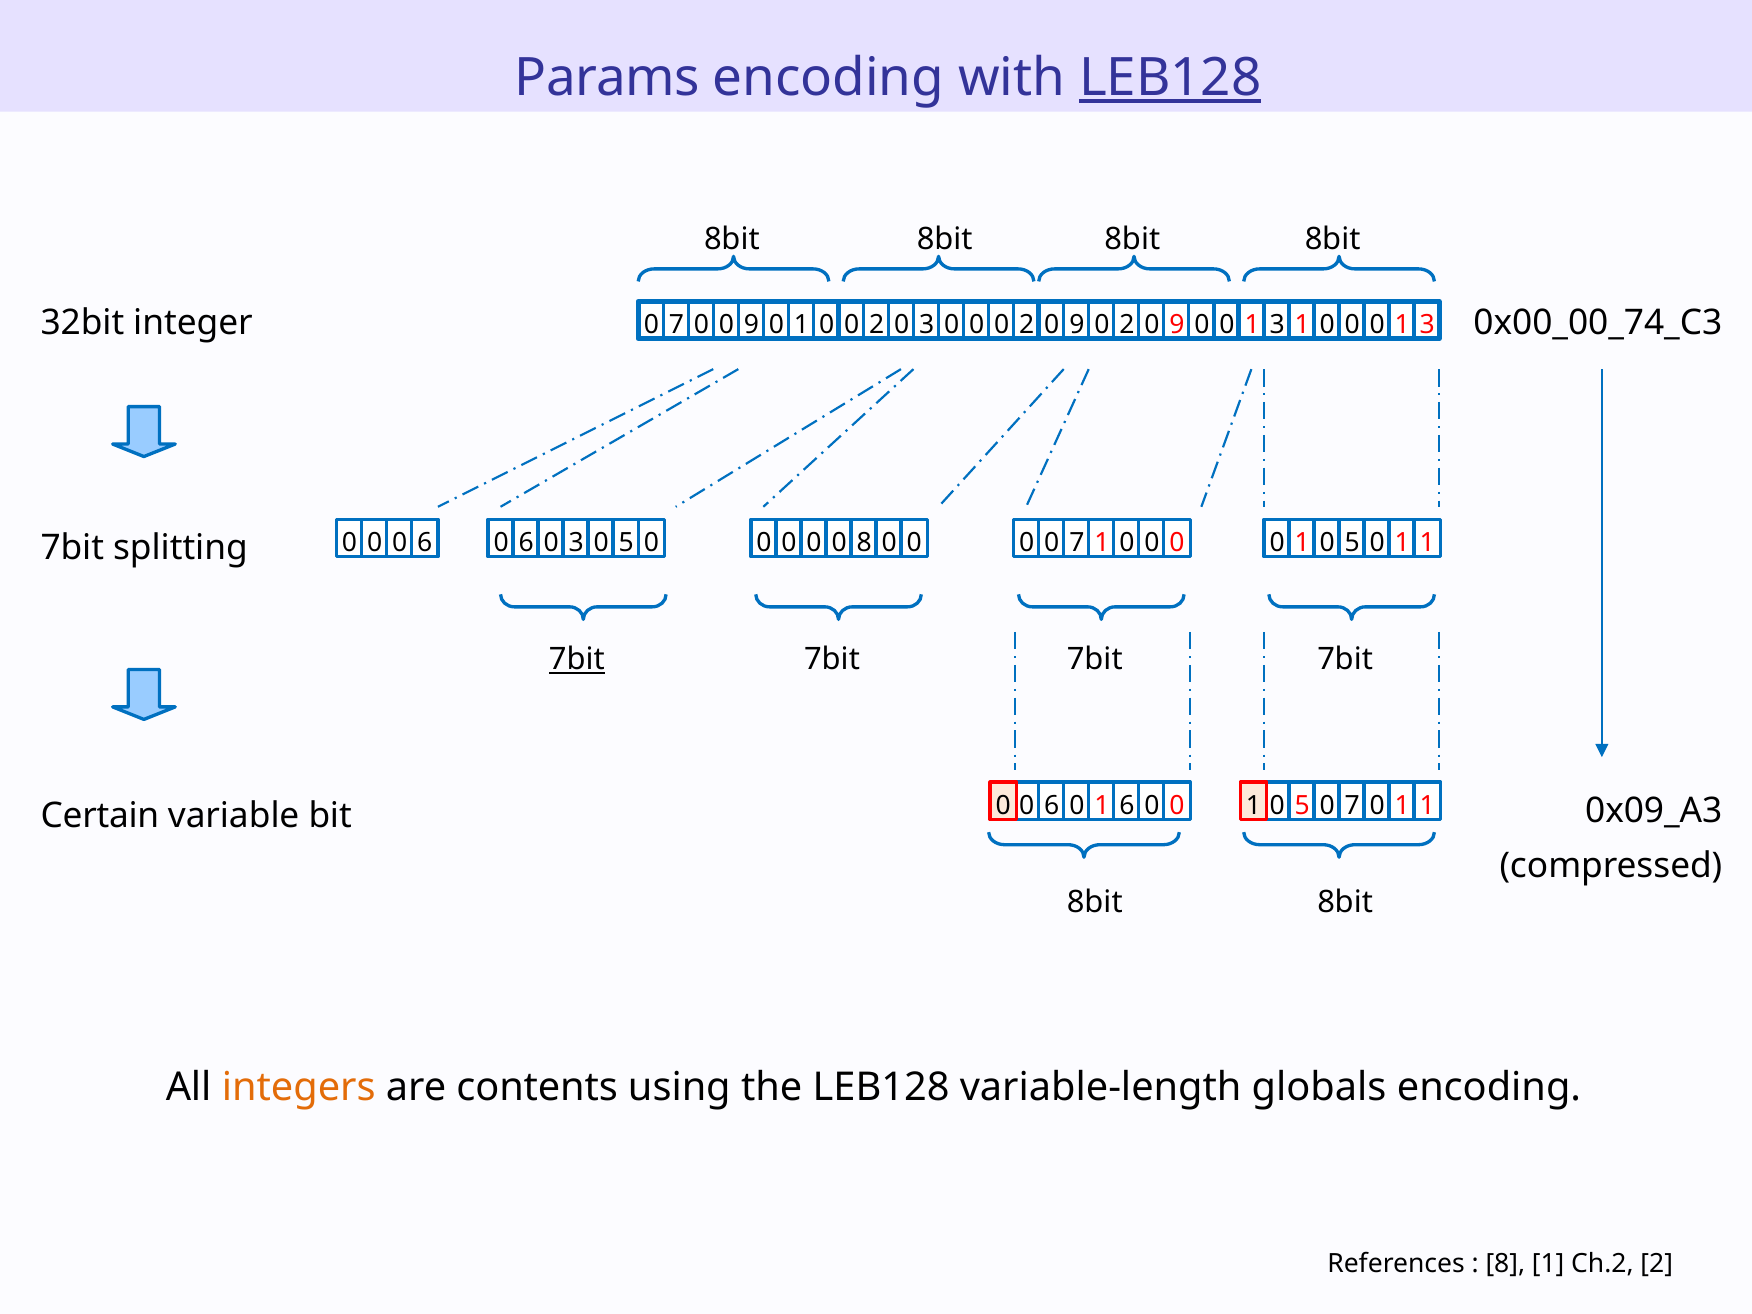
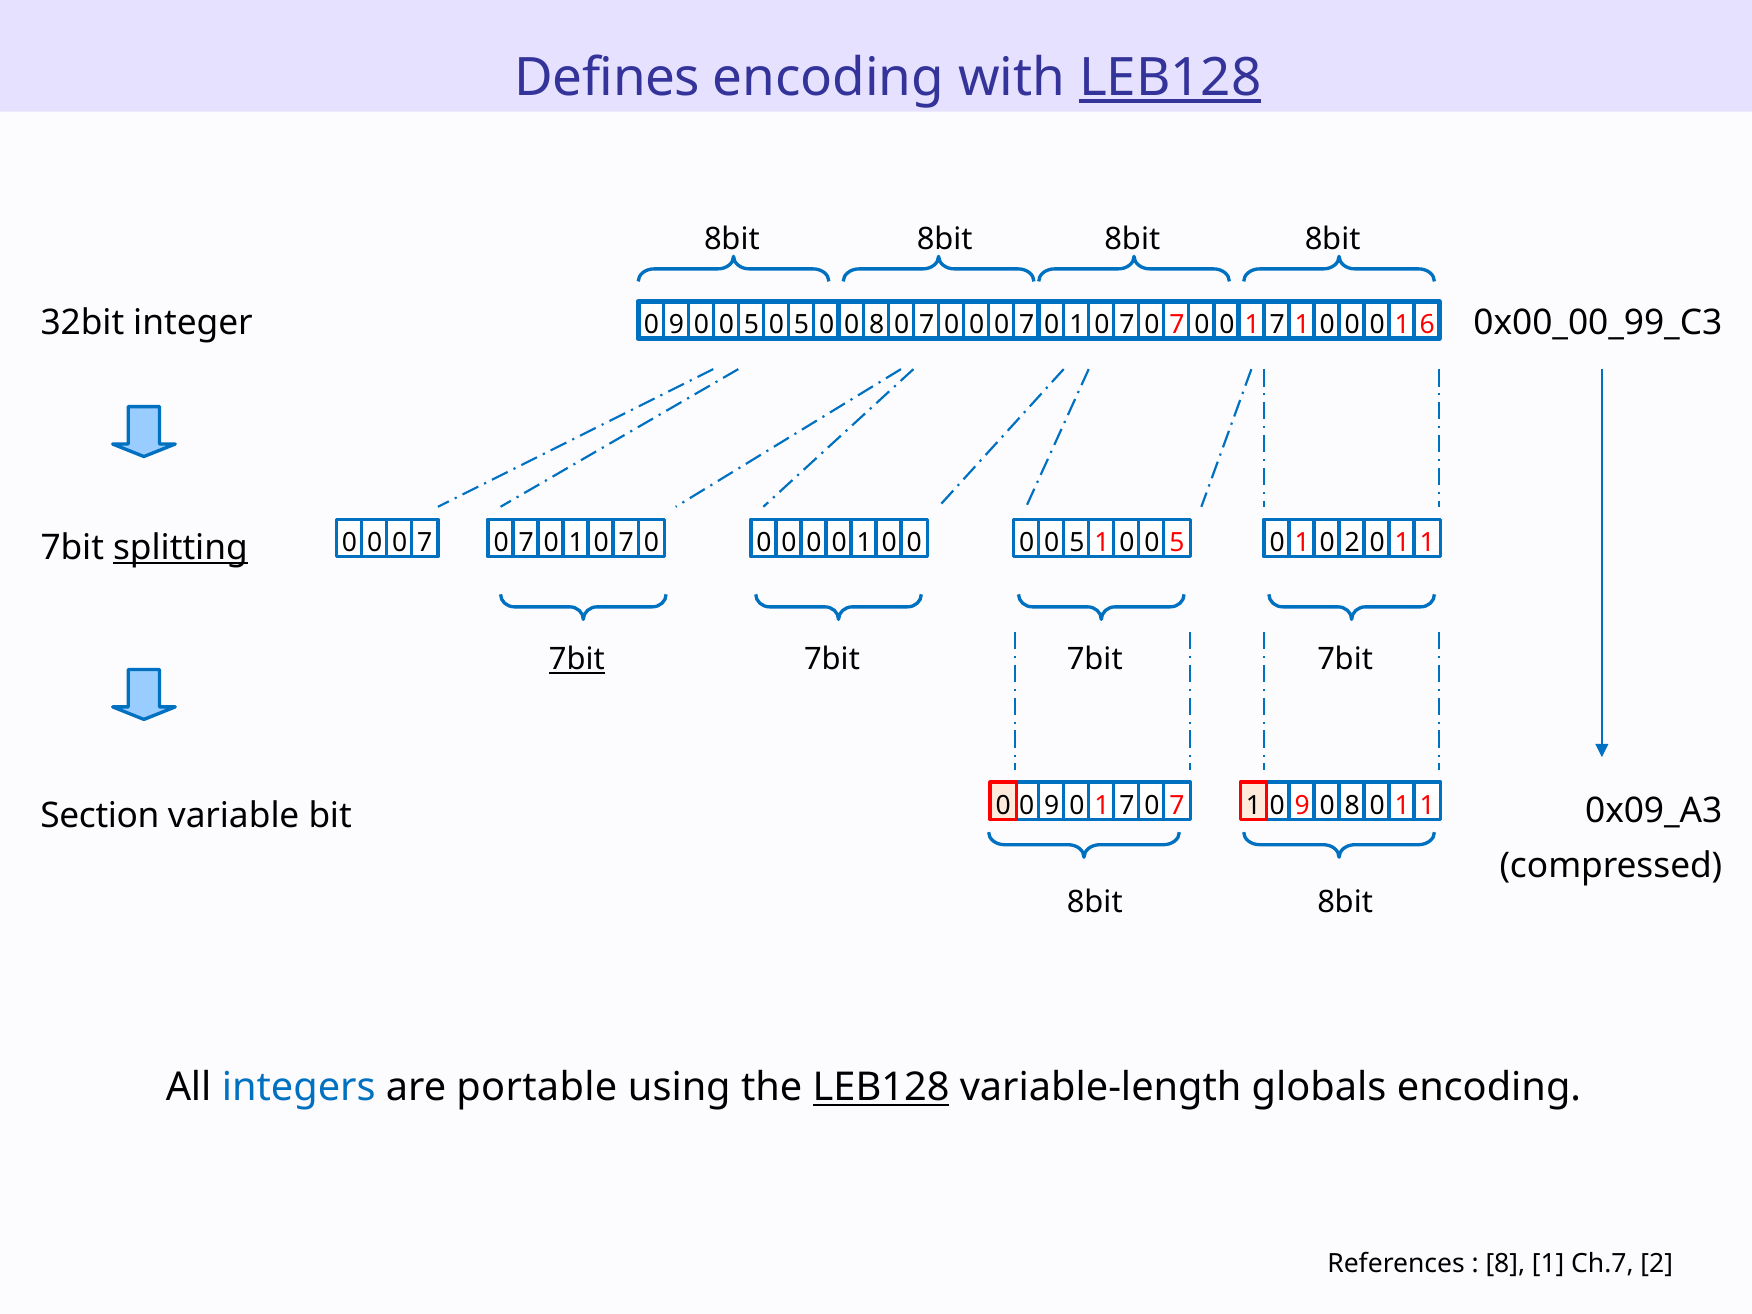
Params: Params -> Defines (607, 78)
0x00_00_74_C3: 0x00_00_74_C3 -> 0x00_00_99_C3 (1598, 322)
7: 7 -> 9 (676, 325)
9: 9 -> 5 (751, 325)
1: 1 -> 5 (802, 325)
2: 2 -> 8 (877, 325)
3: 3 -> 7 (927, 325)
2: 2 -> 7 (1027, 325)
9: 9 -> 1 (1077, 325)
2: 2 -> 7 (1127, 325)
9: 9 -> 7 (1177, 325)
3: 3 -> 7 (1277, 325)
3: 3 -> 6 (1427, 325)
6: 6 -> 7 (425, 542)
6: 6 -> 7 (526, 542)
3: 3 -> 1 (576, 542)
5: 5 -> 7 (626, 542)
8: 8 -> 1 (864, 542)
0 0 0 7: 7 -> 5 (1077, 542)
0: 0 -> 5 (1177, 542)
1 0 5: 5 -> 2 (1352, 542)
splitting underline: none -> present (180, 548)
6: 6 -> 9 (1052, 805)
6: 6 -> 7 (1127, 805)
0: 0 -> 7 (1177, 805)
5: 5 -> 9 (1302, 805)
7: 7 -> 8 (1352, 805)
Certain: Certain -> Section (100, 816)
integers colour: orange -> blue (299, 1088)
contents: contents -> portable (537, 1088)
LEB128 underline: none -> present (881, 1088)
Ch.2: Ch.2 -> Ch.7 (1602, 1263)
